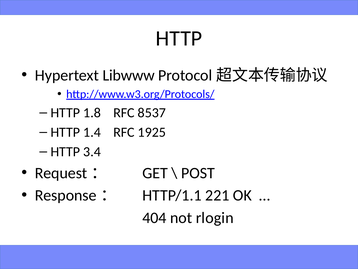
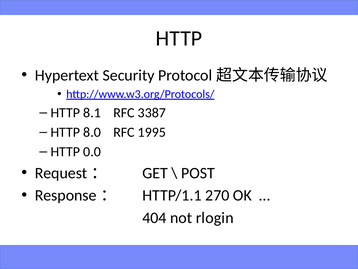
Libwww: Libwww -> Security (129, 75)
1.8: 1.8 -> 8.1 (92, 113)
8537: 8537 -> 3387 (152, 113)
1.4: 1.4 -> 8.0 (92, 132)
1925: 1925 -> 1995 (152, 132)
3.4: 3.4 -> 0.0 (92, 152)
221: 221 -> 270 (217, 195)
